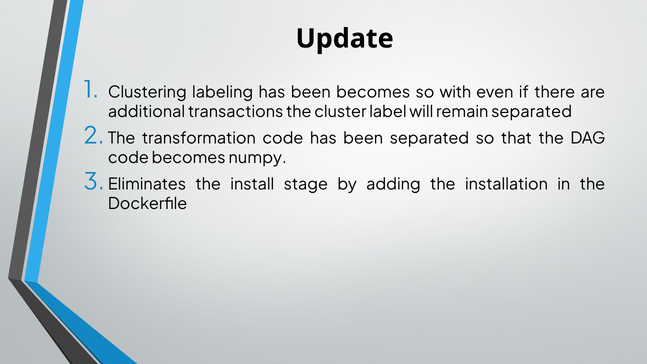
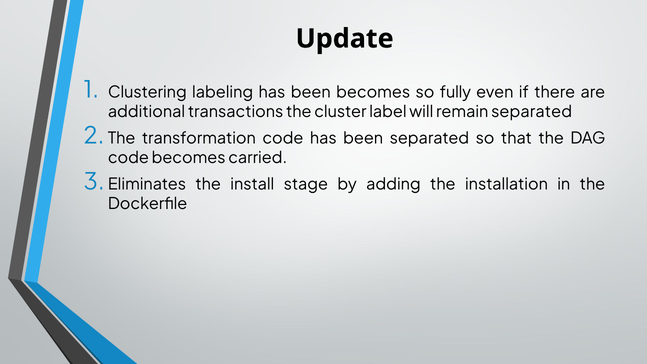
with: with -> fully (455, 92)
numpy: numpy -> carried (258, 158)
